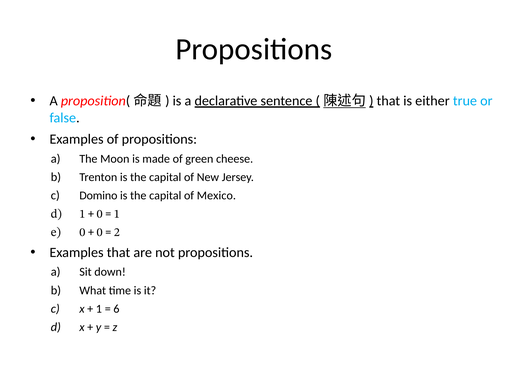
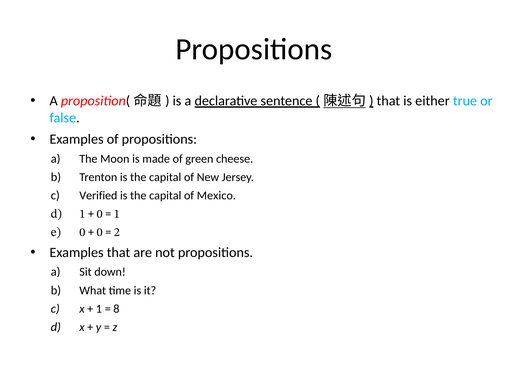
Domino: Domino -> Verified (98, 195)
6: 6 -> 8 (116, 309)
